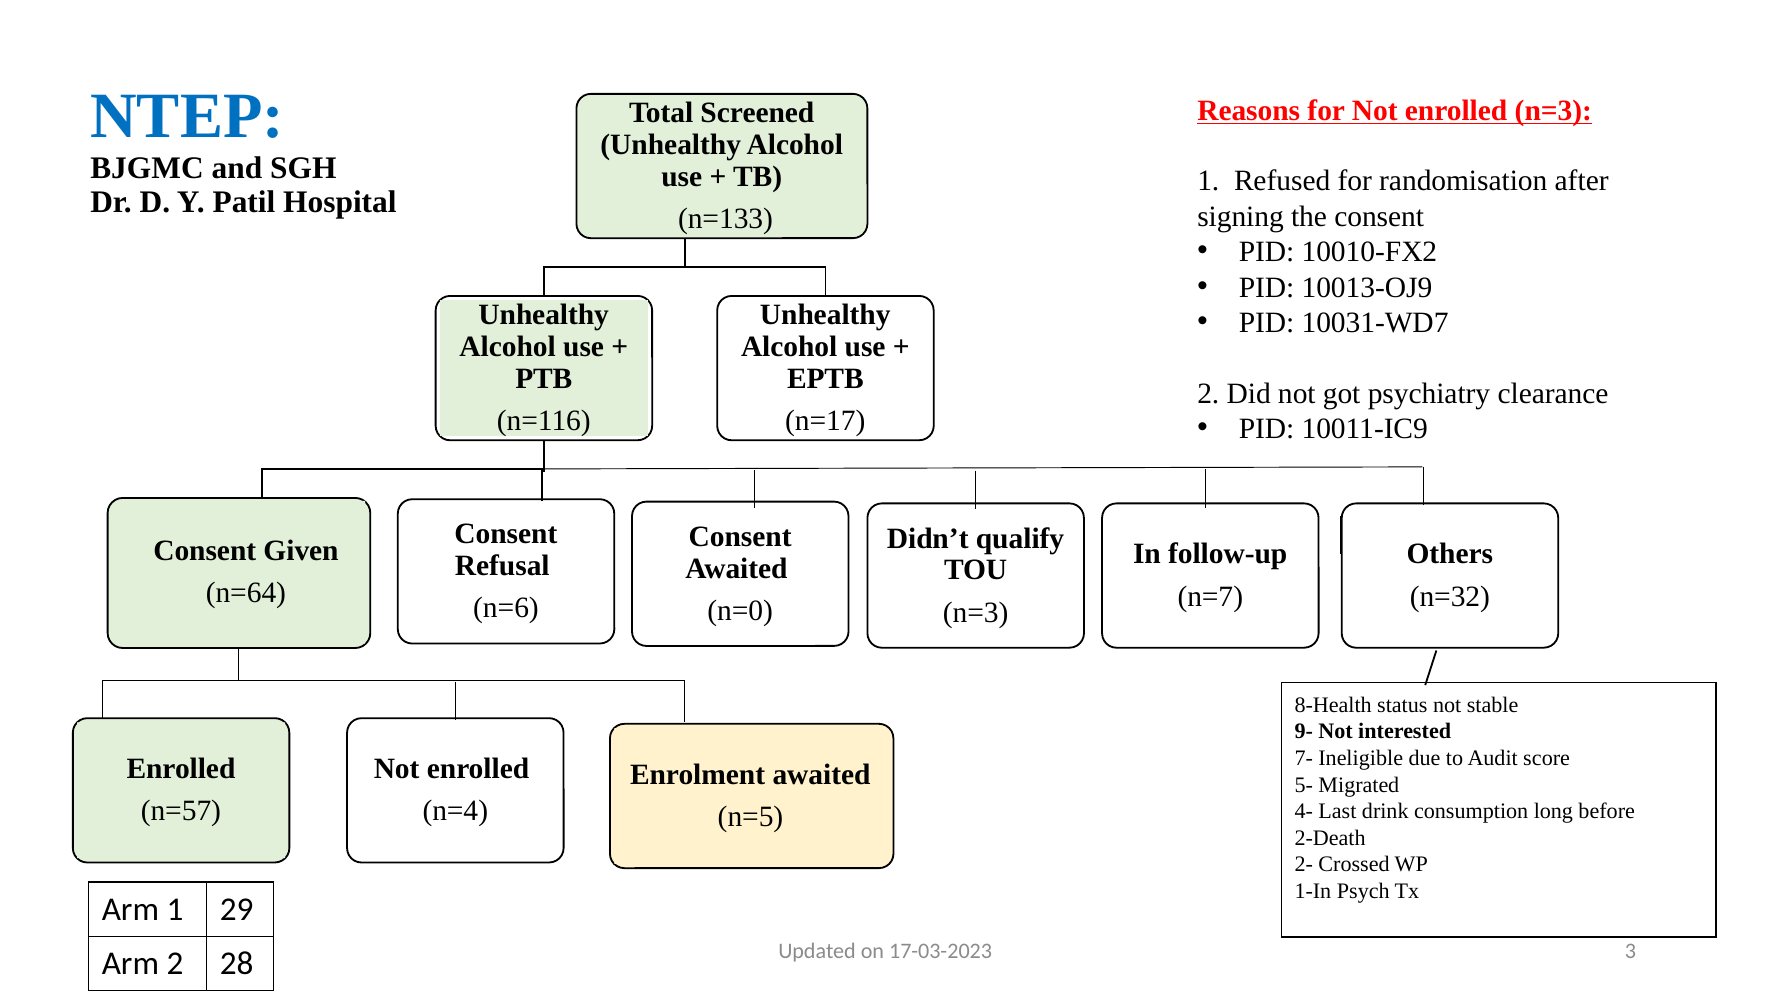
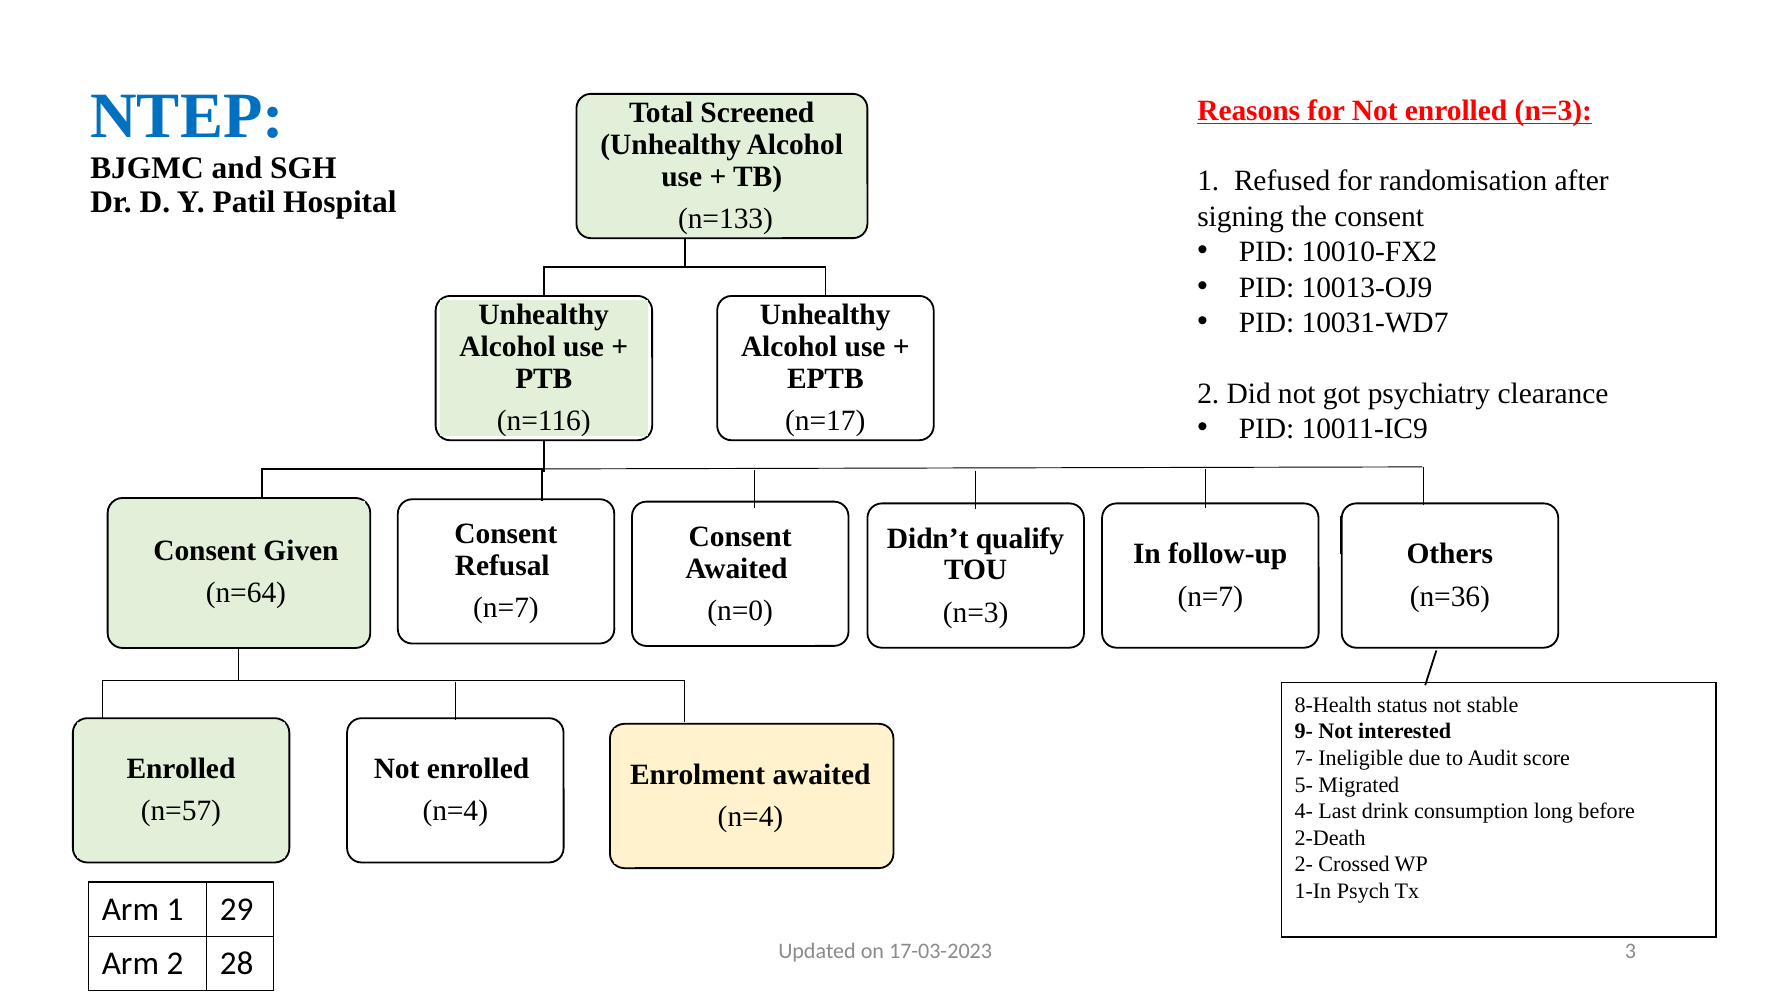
n=32: n=32 -> n=36 (1450, 597)
n=6: n=6 -> n=7 (506, 608)
n=5: n=5 -> n=4 (751, 817)
